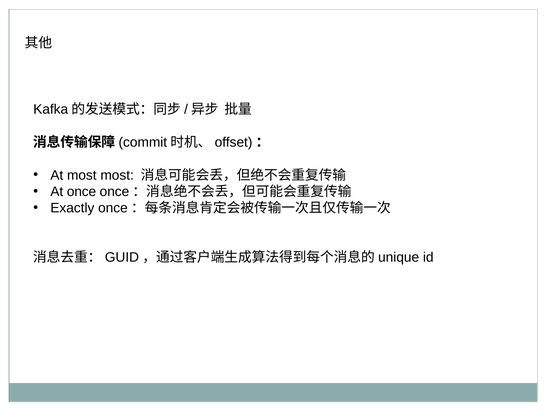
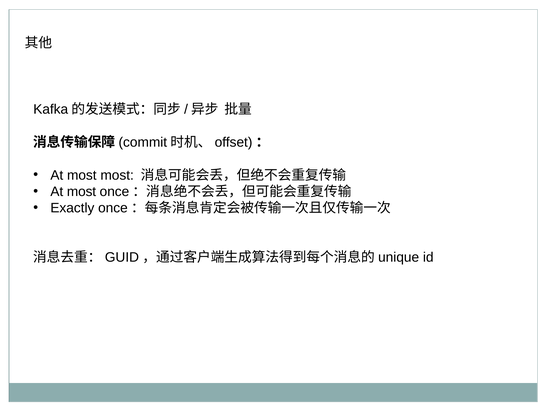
once: once -> most (82, 191)
